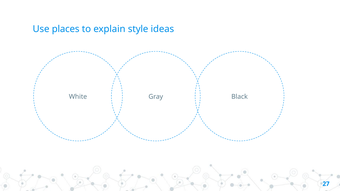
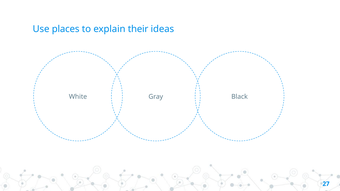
style: style -> their (138, 29)
